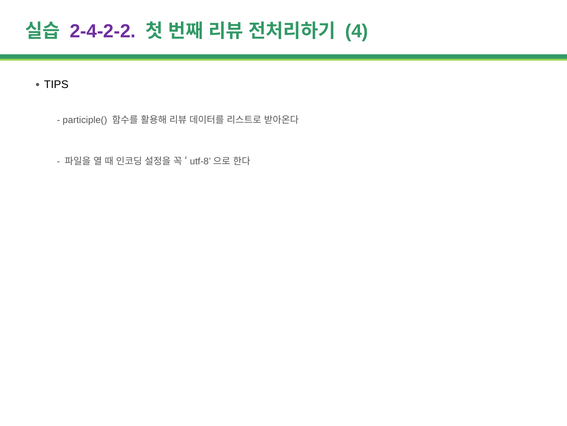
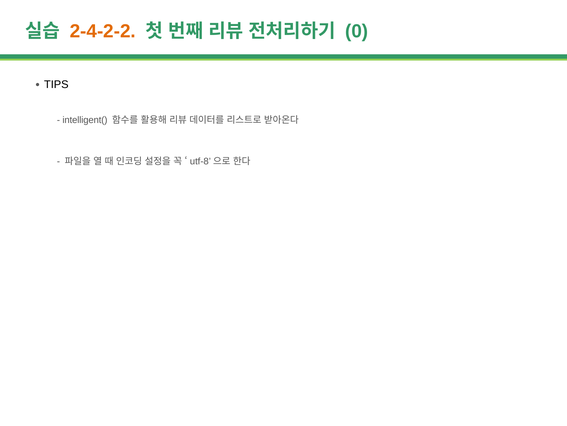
2-4-2-2 colour: purple -> orange (103, 31)
4: 4 -> 0 (357, 31)
participle(: participle( -> intelligent( (85, 120)
